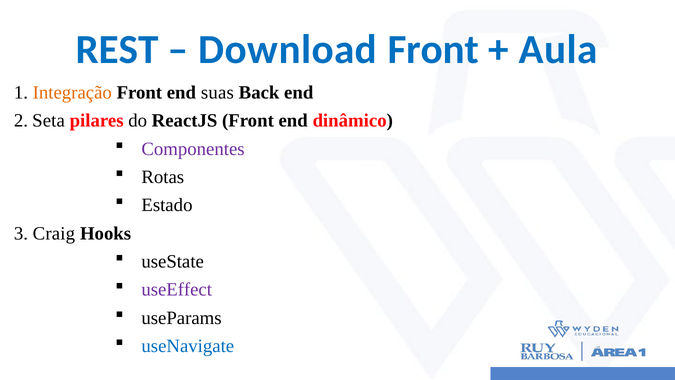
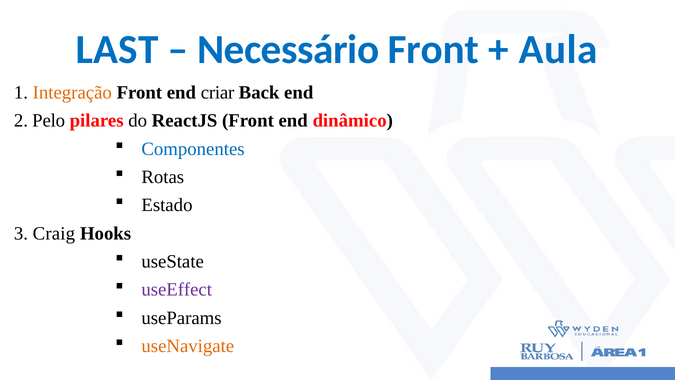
REST: REST -> LAST (117, 50)
Download: Download -> Necessário (288, 50)
suas: suas -> criar (218, 93)
Seta: Seta -> Pelo (49, 121)
Componentes colour: purple -> blue (193, 149)
useNavigate colour: blue -> orange (188, 346)
